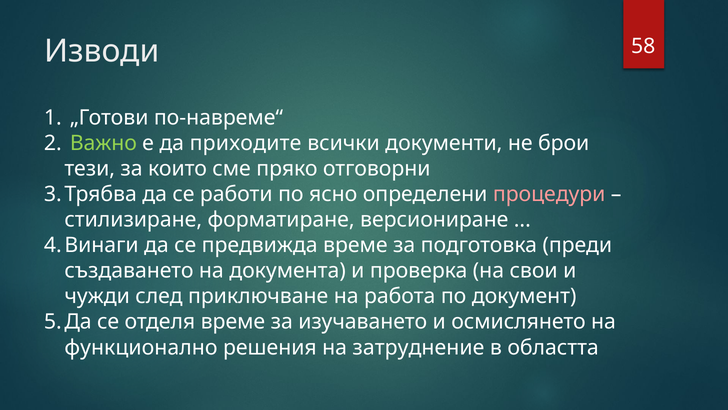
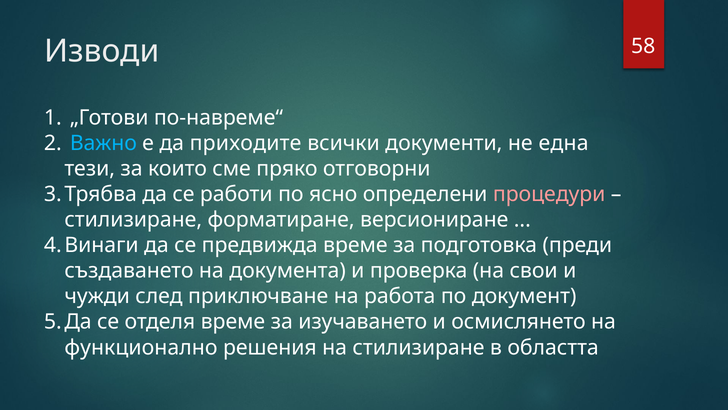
Важно colour: light green -> light blue (103, 143)
брои: брои -> една (564, 143)
на затруднение: затруднение -> стилизиране (418, 347)
